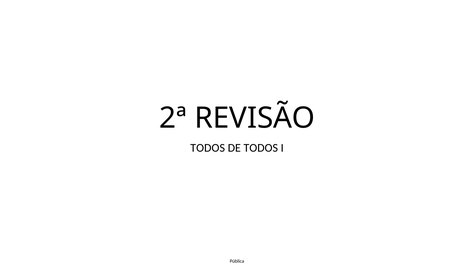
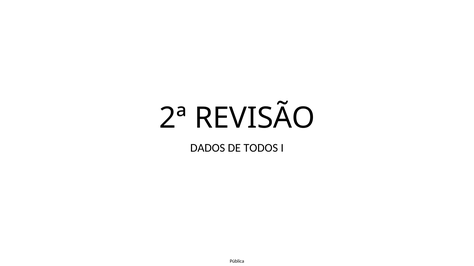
TODOS: TODOS -> DADOS (208, 148)
